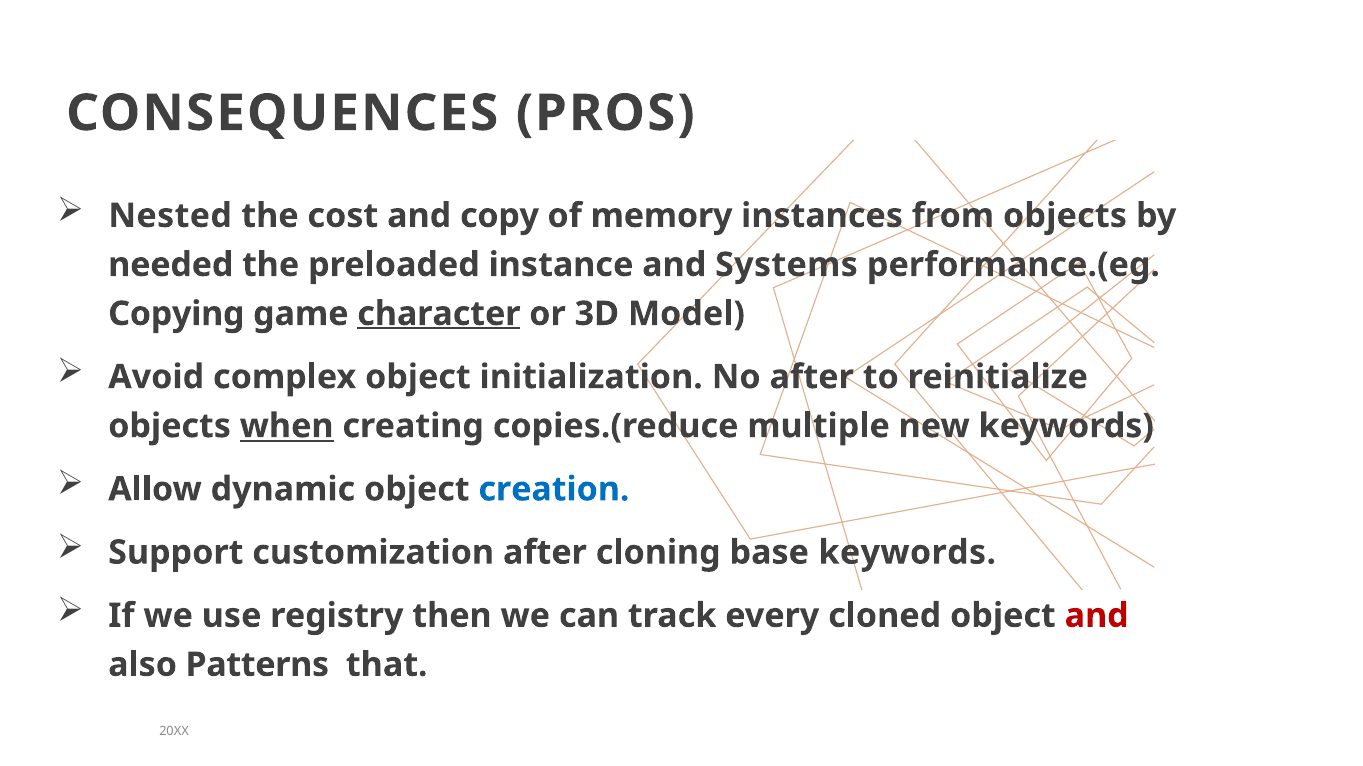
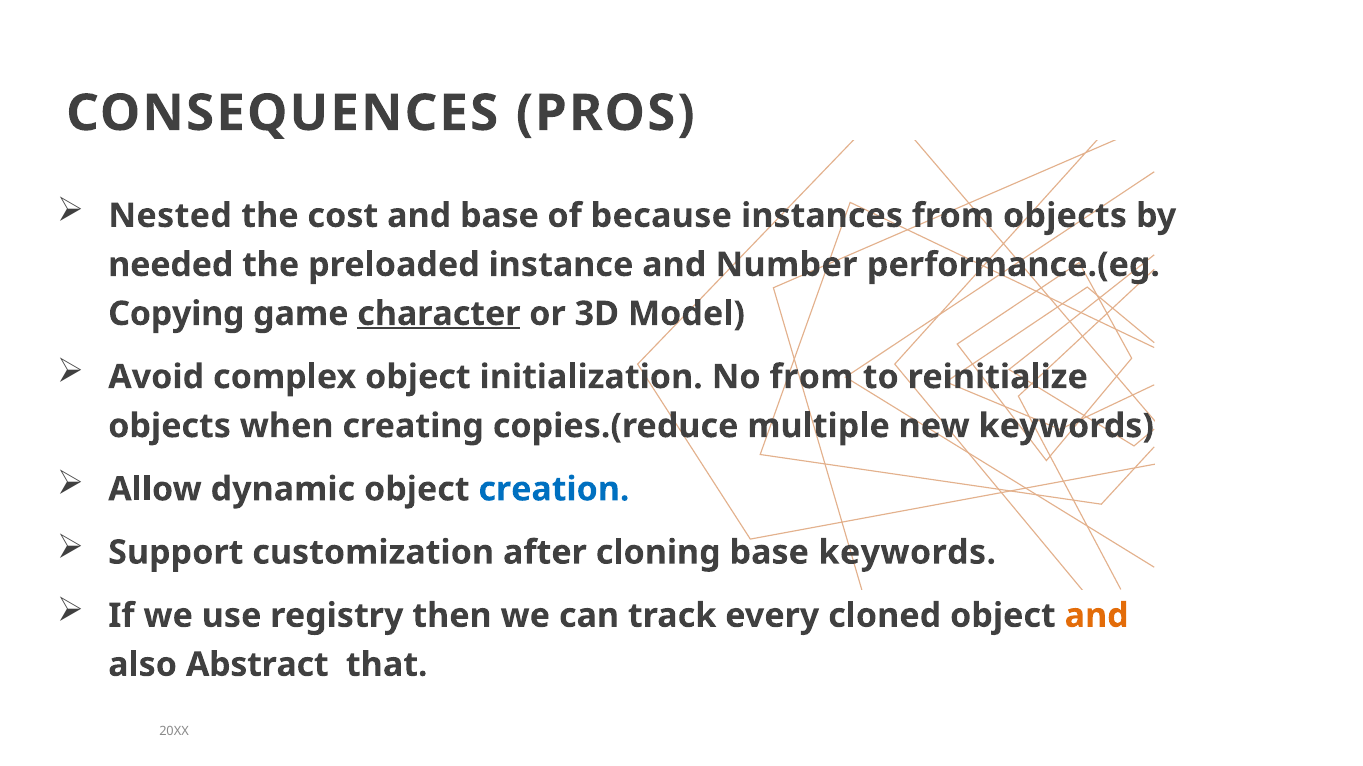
and copy: copy -> base (499, 216)
memory: memory -> because (661, 216)
Systems: Systems -> Number (786, 265)
No after: after -> from (812, 377)
when underline: present -> none (287, 426)
and colour: red -> orange (1097, 616)
Patterns: Patterns -> Abstract (257, 665)
